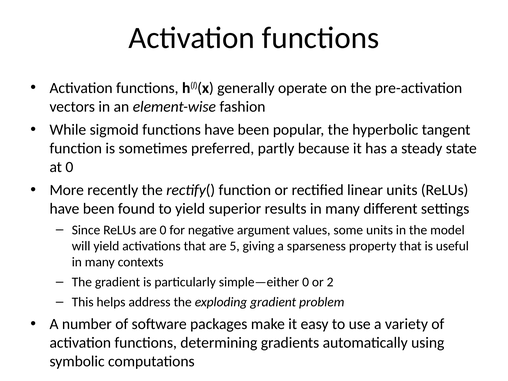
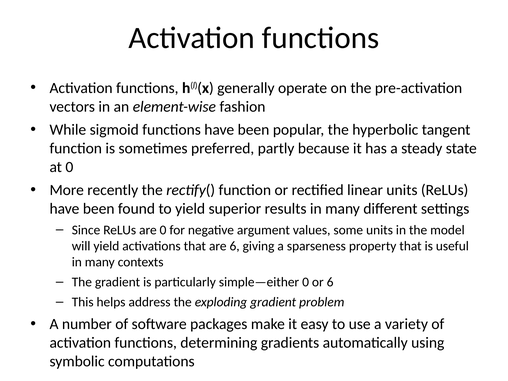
are 5: 5 -> 6 (235, 246)
or 2: 2 -> 6 (330, 282)
